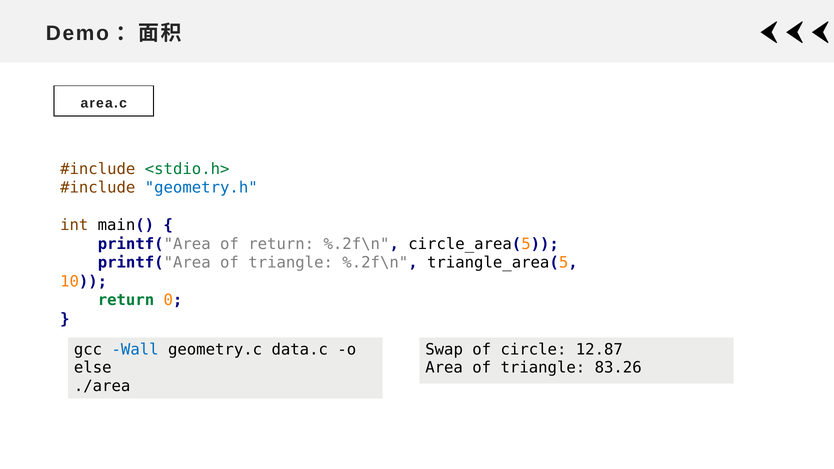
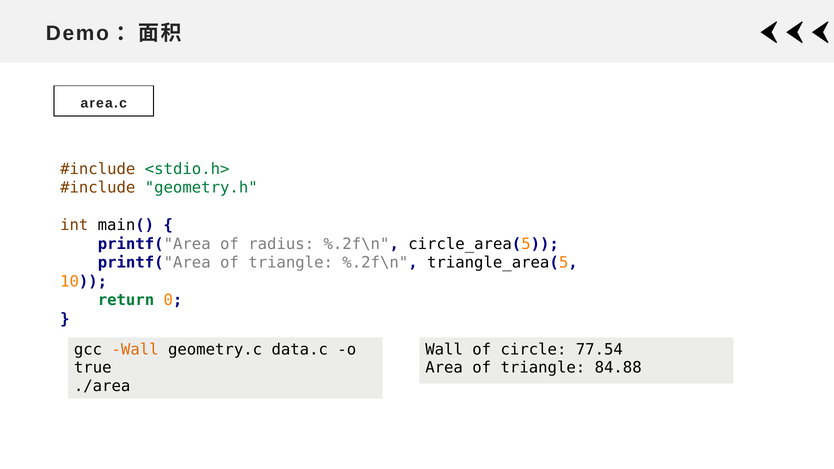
geometry.h colour: blue -> green (201, 188)
of return: return -> radius (281, 244)
Wall colour: blue -> orange (135, 350)
Swap: Swap -> Wall (444, 350)
12.87: 12.87 -> 77.54 (599, 350)
else: else -> true (93, 368)
83.26: 83.26 -> 84.88 (618, 368)
